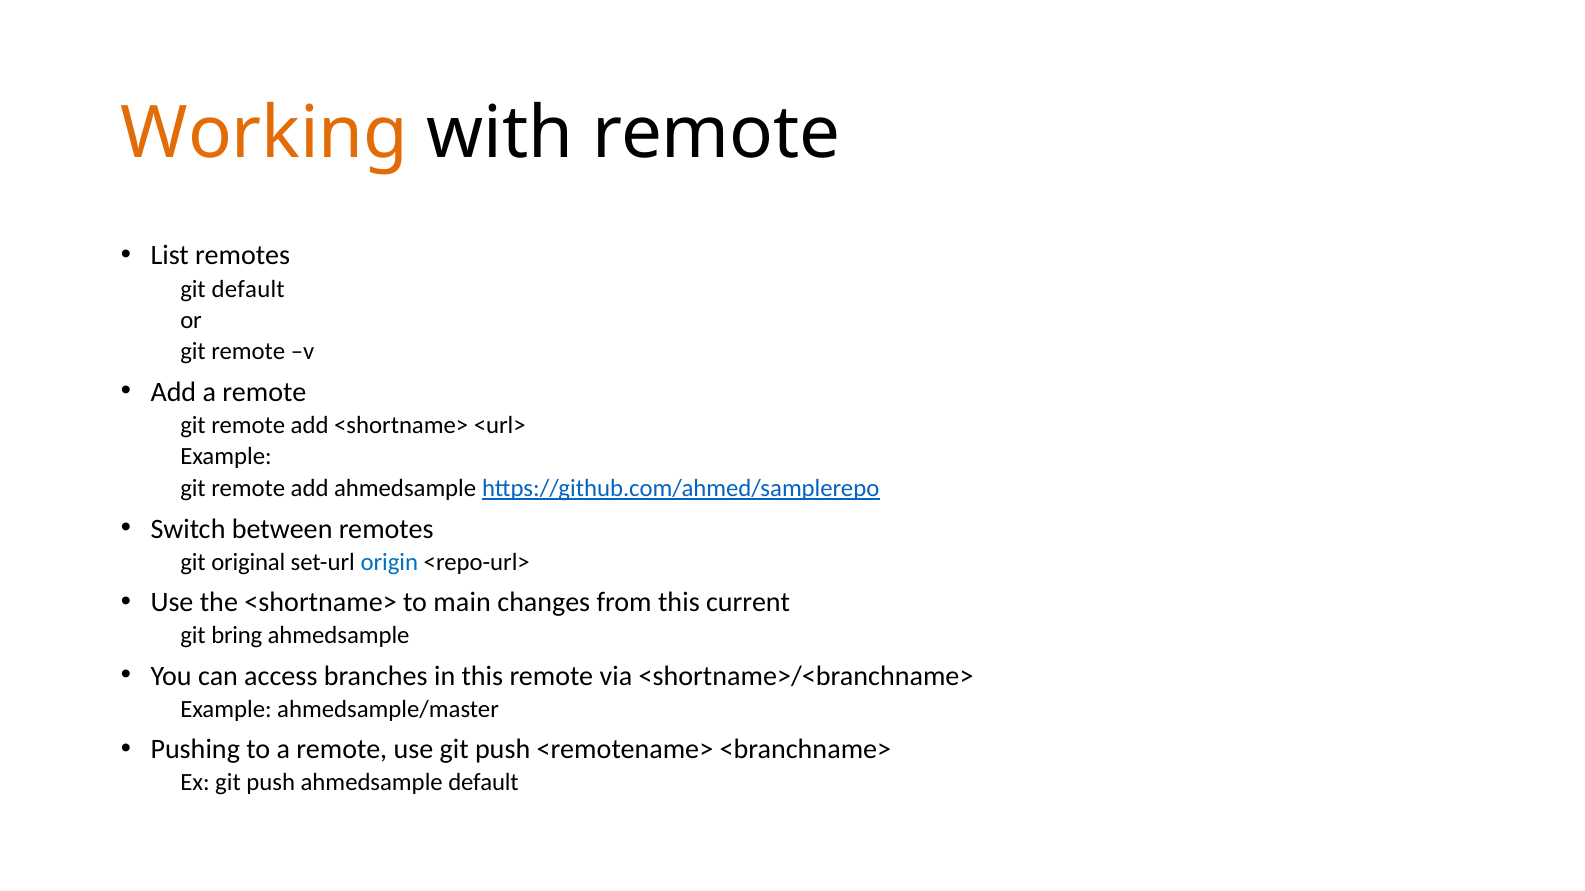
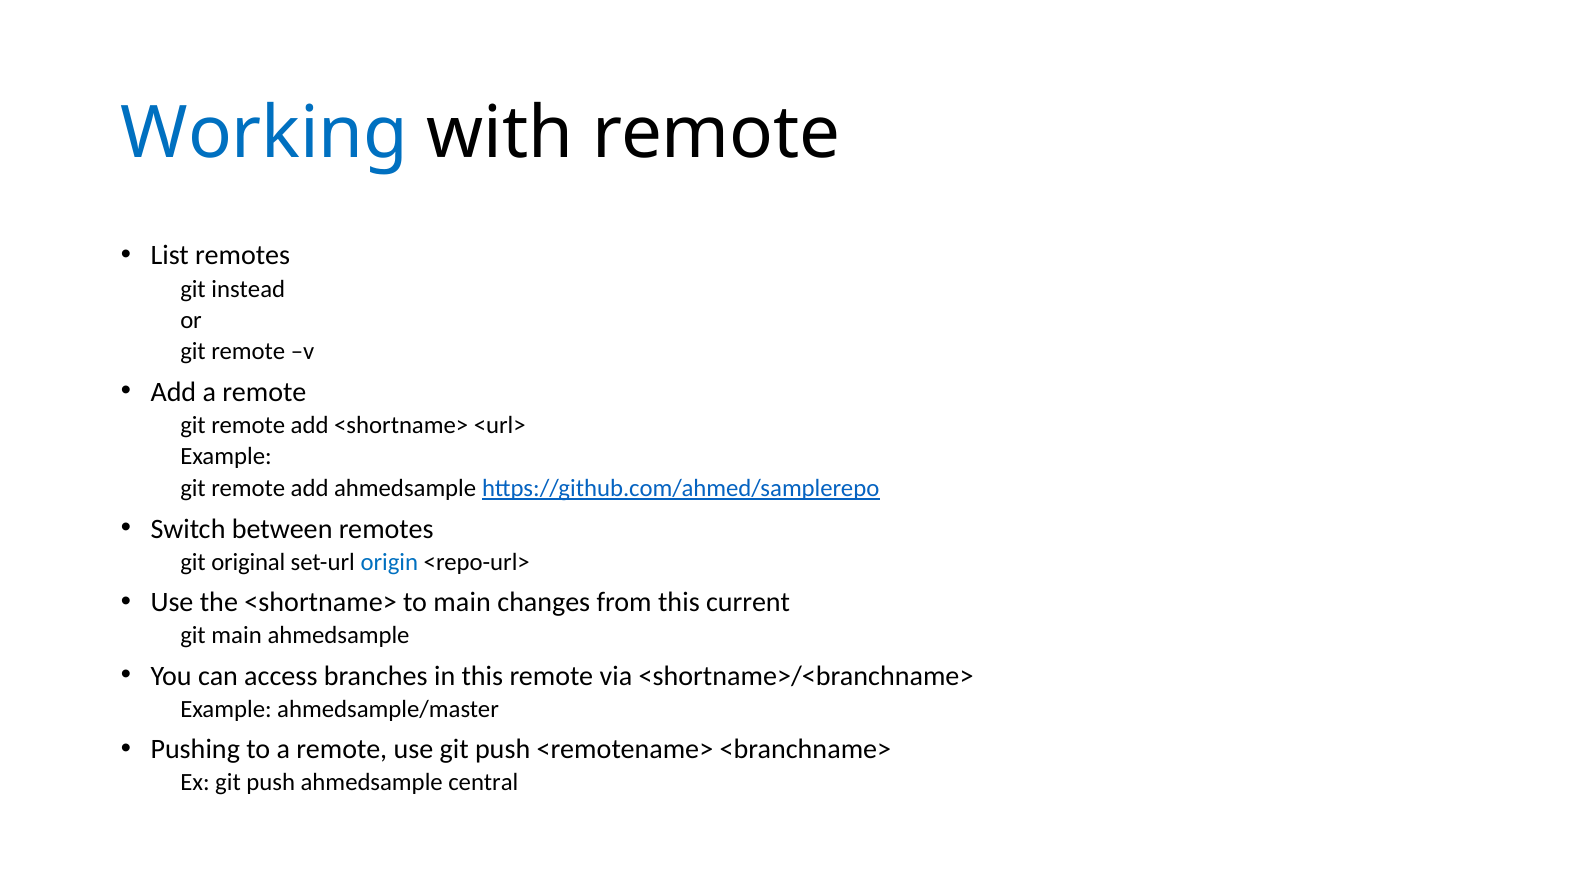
Working colour: orange -> blue (264, 133)
git default: default -> instead (248, 289)
git bring: bring -> main (237, 636)
ahmedsample default: default -> central (483, 783)
